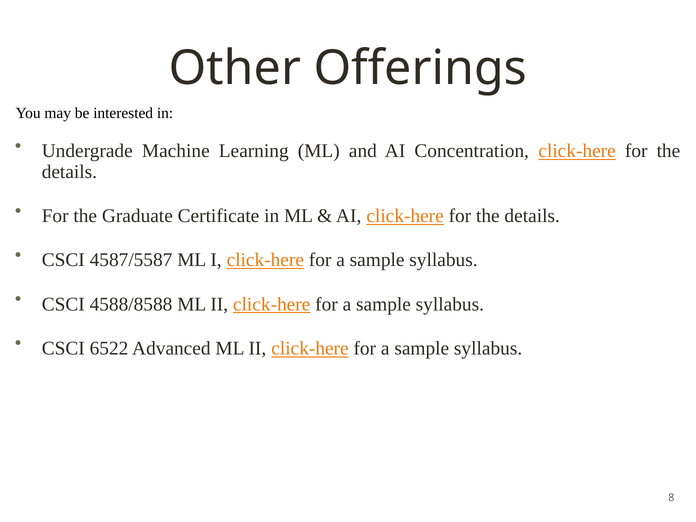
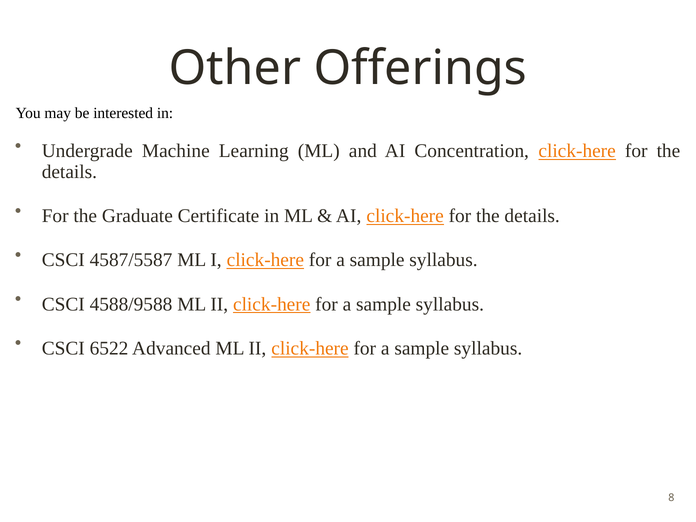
4588/8588: 4588/8588 -> 4588/9588 (131, 304)
